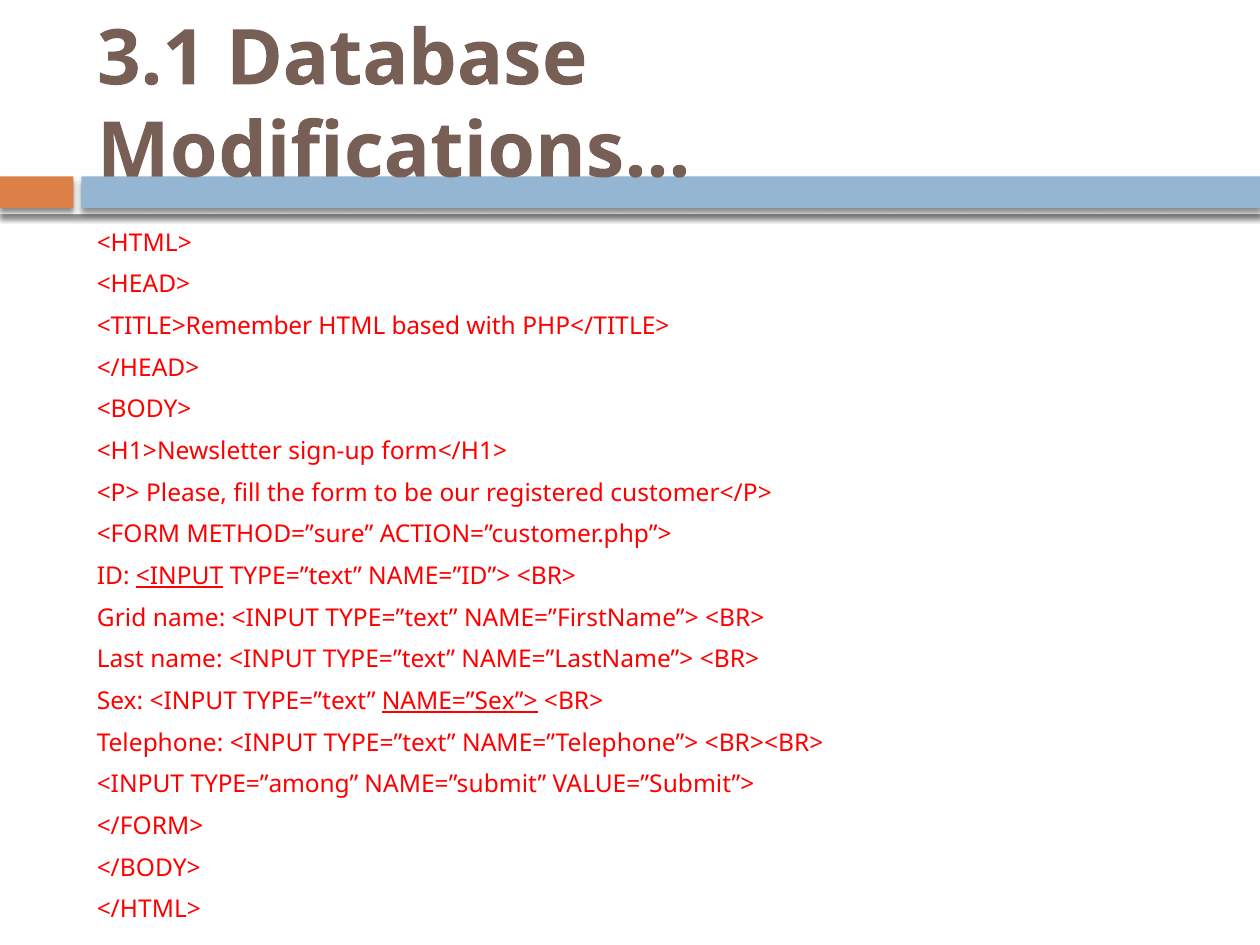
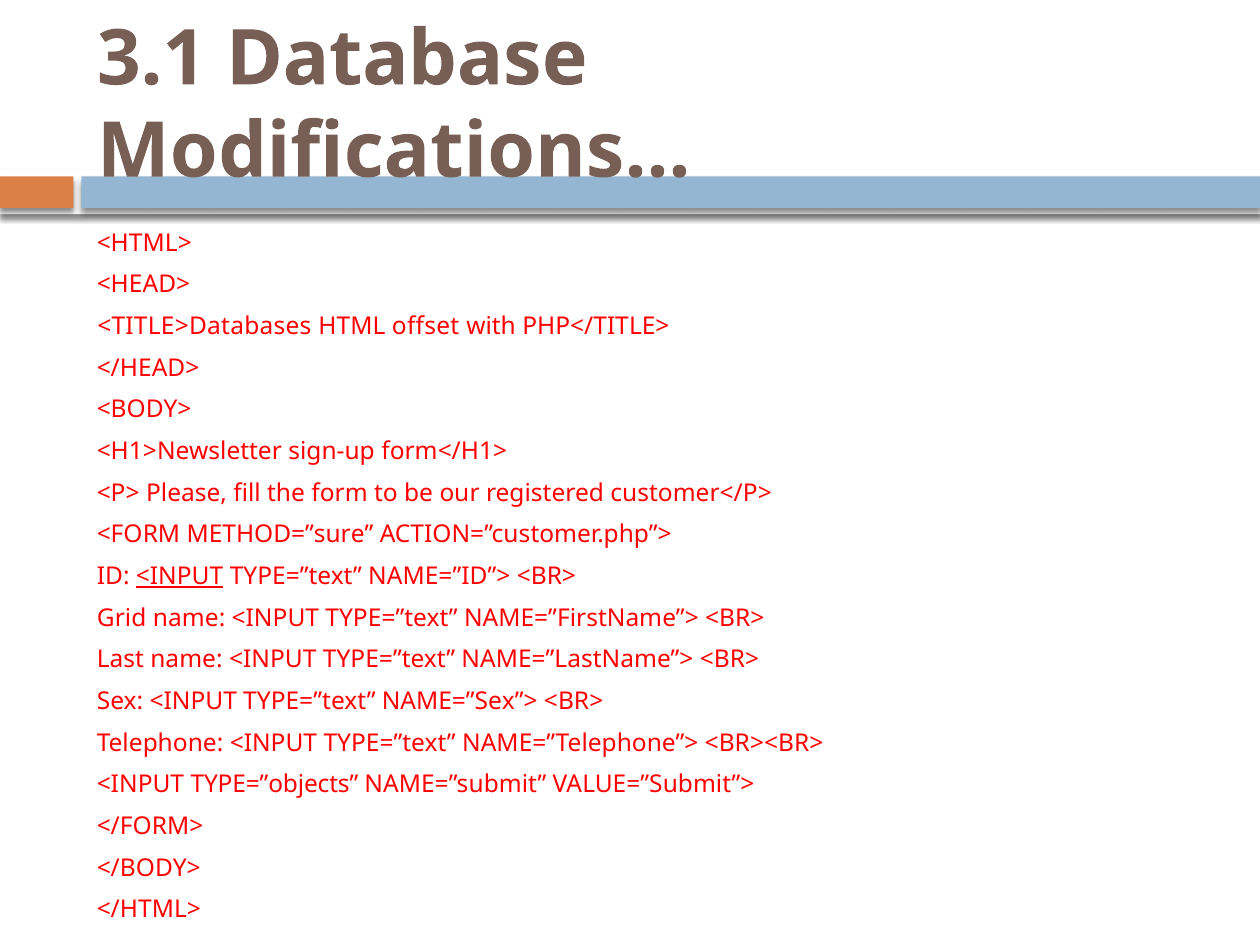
<TITLE>Remember: <TITLE>Remember -> <TITLE>Databases (204, 326)
based: based -> offset (426, 326)
NAME=”Sex”> underline: present -> none (460, 701)
TYPE=”among: TYPE=”among -> TYPE=”objects (274, 785)
